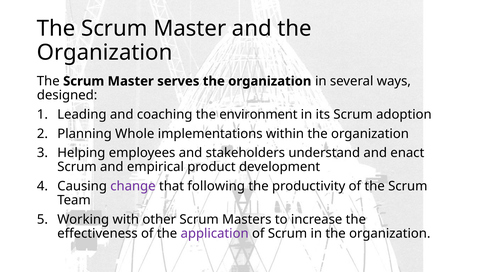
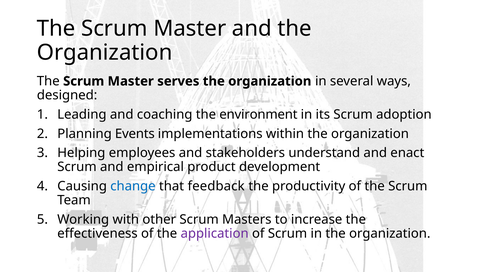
Whole: Whole -> Events (135, 134)
change colour: purple -> blue (133, 186)
following: following -> feedback (216, 186)
